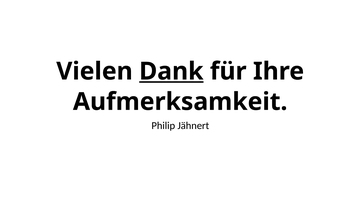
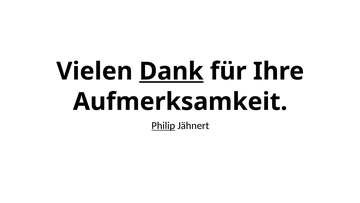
Philip underline: none -> present (163, 125)
